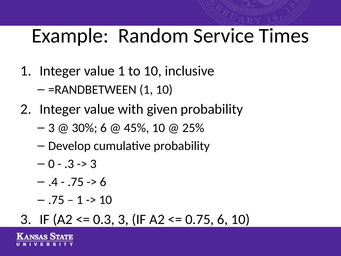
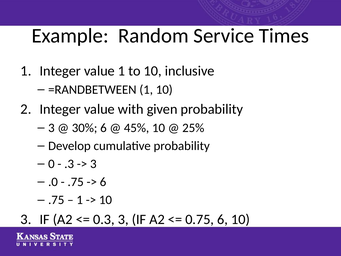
.4: .4 -> .0 (53, 182)
